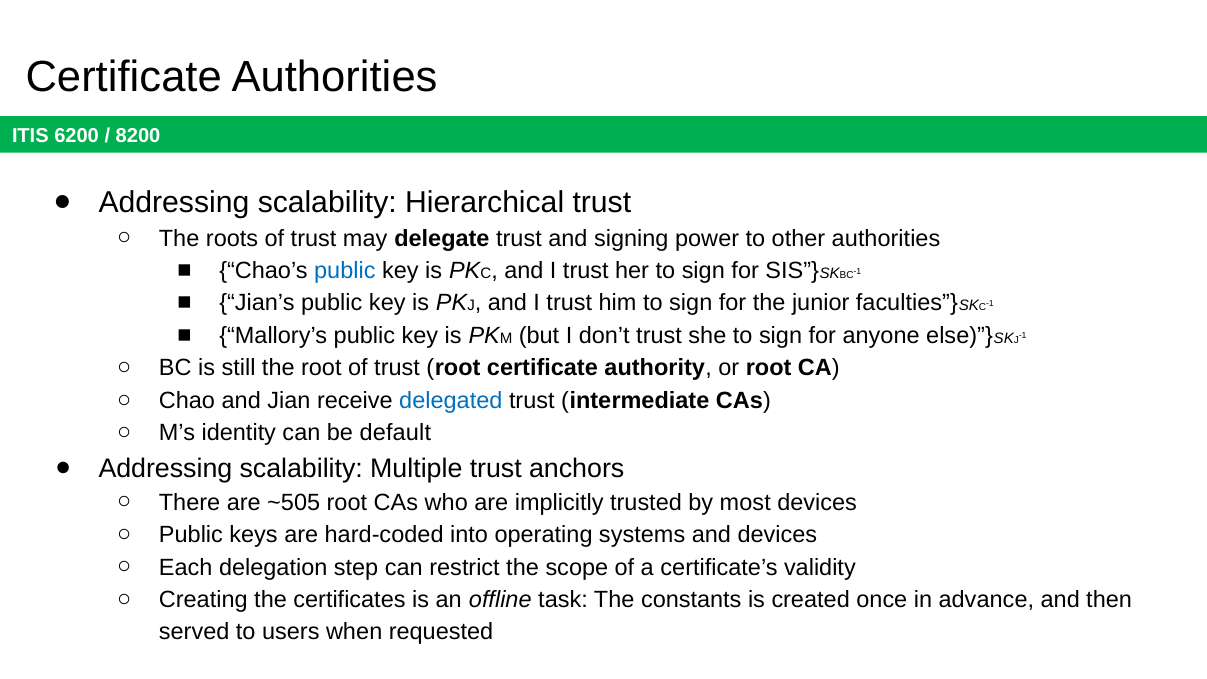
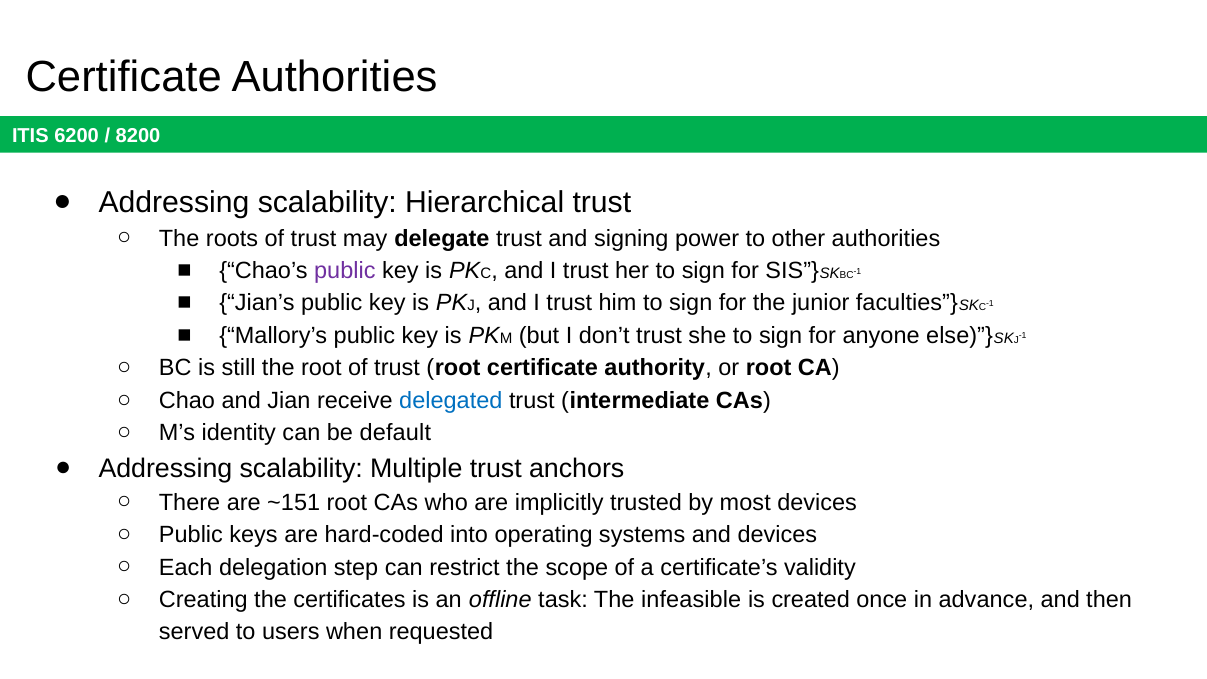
public colour: blue -> purple (345, 271)
~505: ~505 -> ~151 (294, 502)
constants: constants -> infeasible (691, 600)
